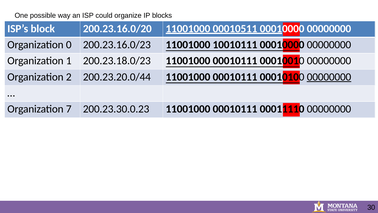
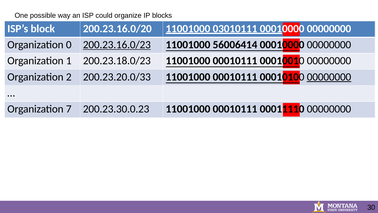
00010511: 00010511 -> 03010111 (235, 29)
200.23.16.0/23 underline: none -> present (117, 45)
10010111: 10010111 -> 56006414 (235, 45)
200.23.20.0/44: 200.23.20.0/44 -> 200.23.20.0/33 (117, 77)
